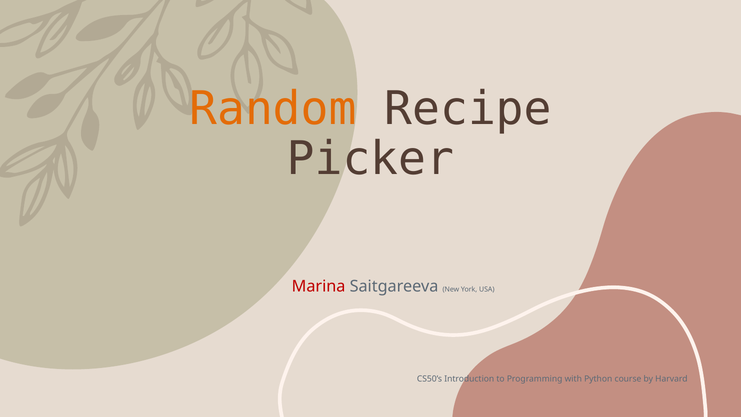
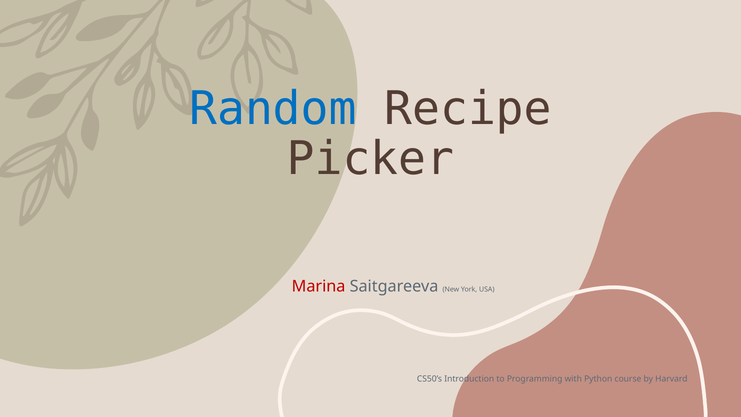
Random colour: orange -> blue (273, 109)
